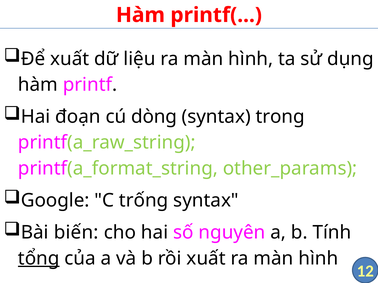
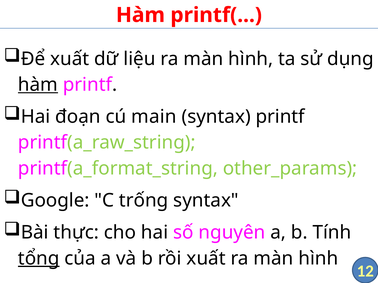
hàm underline: none -> present (38, 85)
dòng: dòng -> main (154, 117)
syntax trong: trong -> printf (280, 117)
biến: biến -> thực (76, 233)
